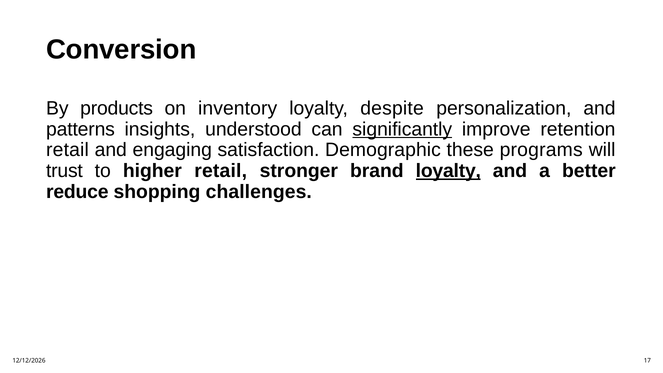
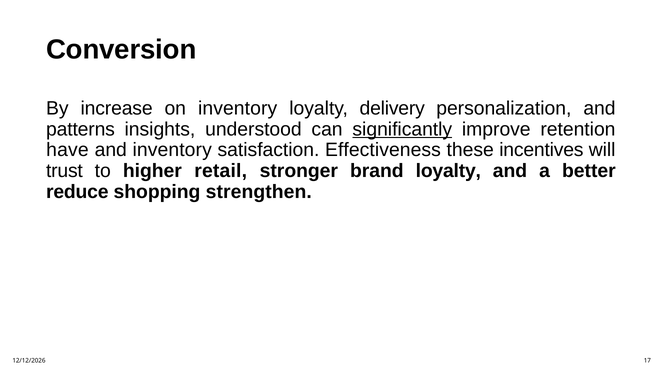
products: products -> increase (117, 108)
despite: despite -> delivery (392, 108)
retail: retail -> have (67, 150)
and engaging: engaging -> inventory (172, 150)
Demographic: Demographic -> Effectiveness (383, 150)
programs: programs -> incentives (541, 150)
loyalty underline: present -> none (448, 171)
challenges: challenges -> strengthen (259, 192)
